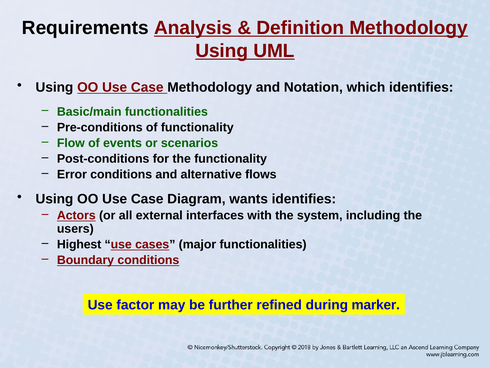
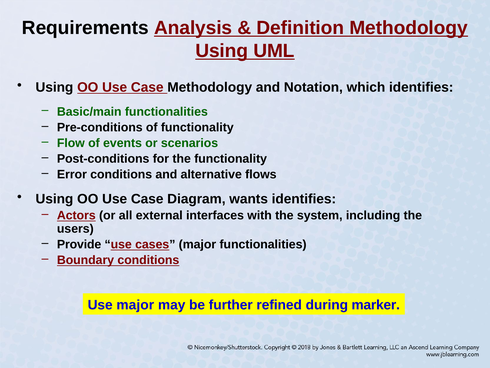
Highest: Highest -> Provide (79, 244)
Use factor: factor -> major (135, 305)
